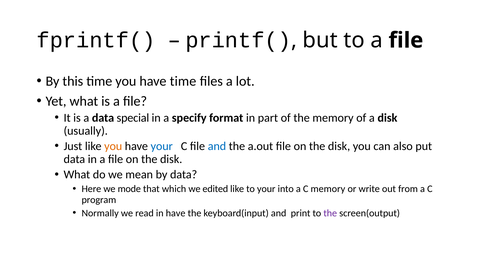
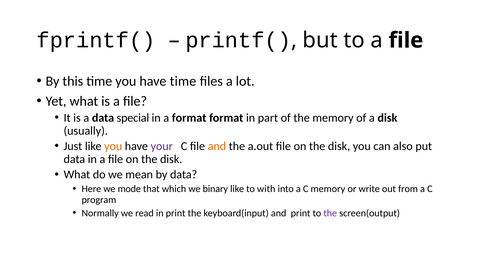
a specify: specify -> format (189, 118)
your colour: blue -> purple (162, 146)
and colour: blue -> orange (217, 146)
edited: edited -> binary (215, 189)
to your: your -> with (266, 189)
in have: have -> print (176, 213)
